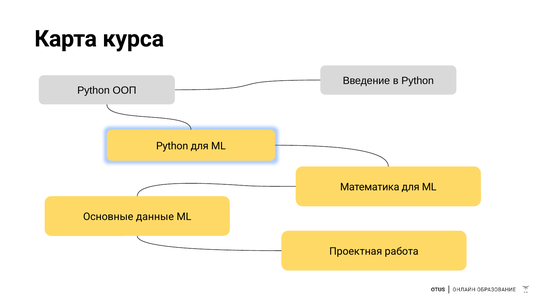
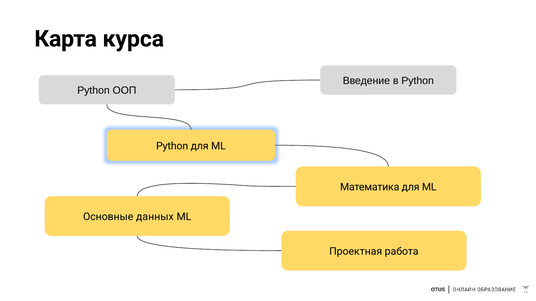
данные: данные -> данных (155, 217)
